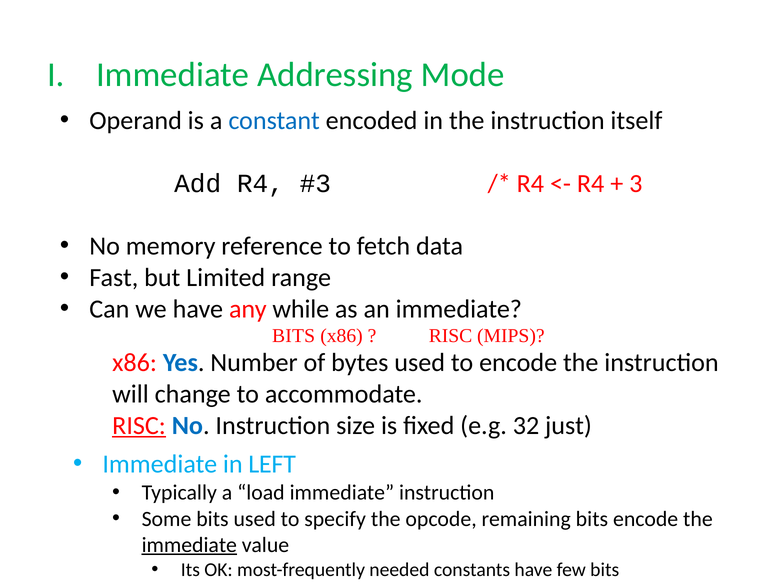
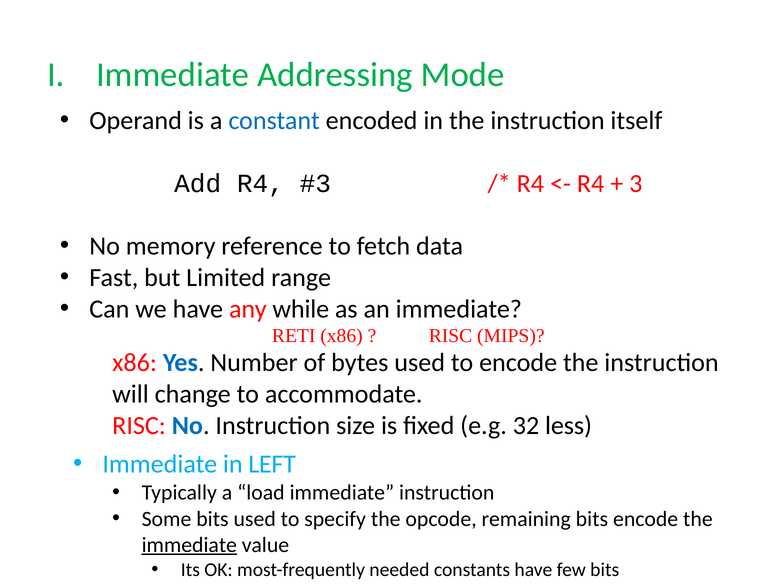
BITS: BITS -> RETI (294, 336)
RISC underline: present -> none (139, 425)
just: just -> less (569, 425)
